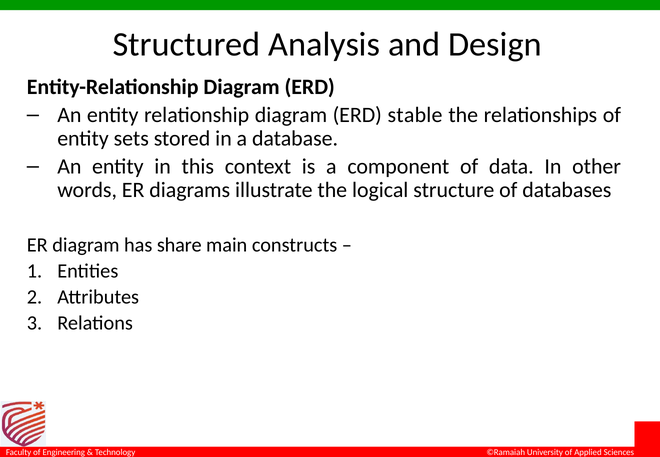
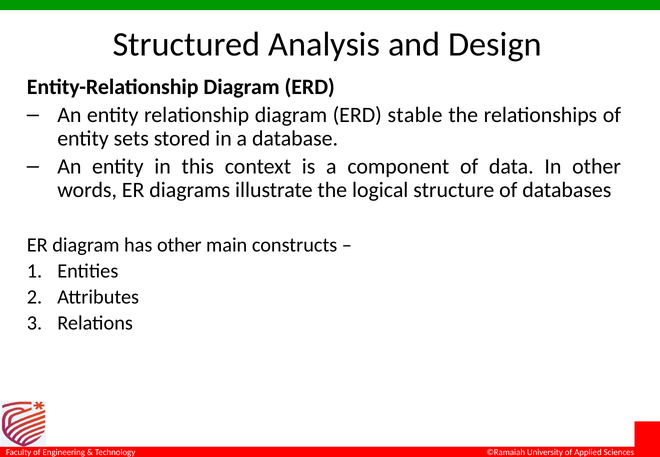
has share: share -> other (179, 245)
